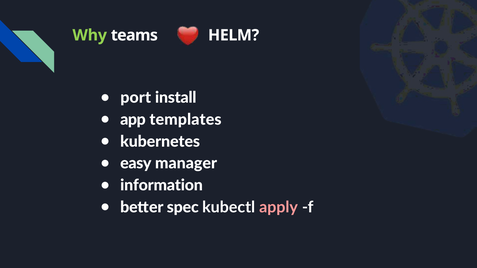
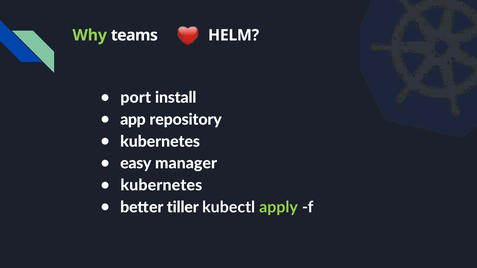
templates: templates -> repository (186, 120)
information: information -> kubernetes (161, 186)
spec: spec -> tiller (183, 207)
apply colour: pink -> light green (279, 207)
